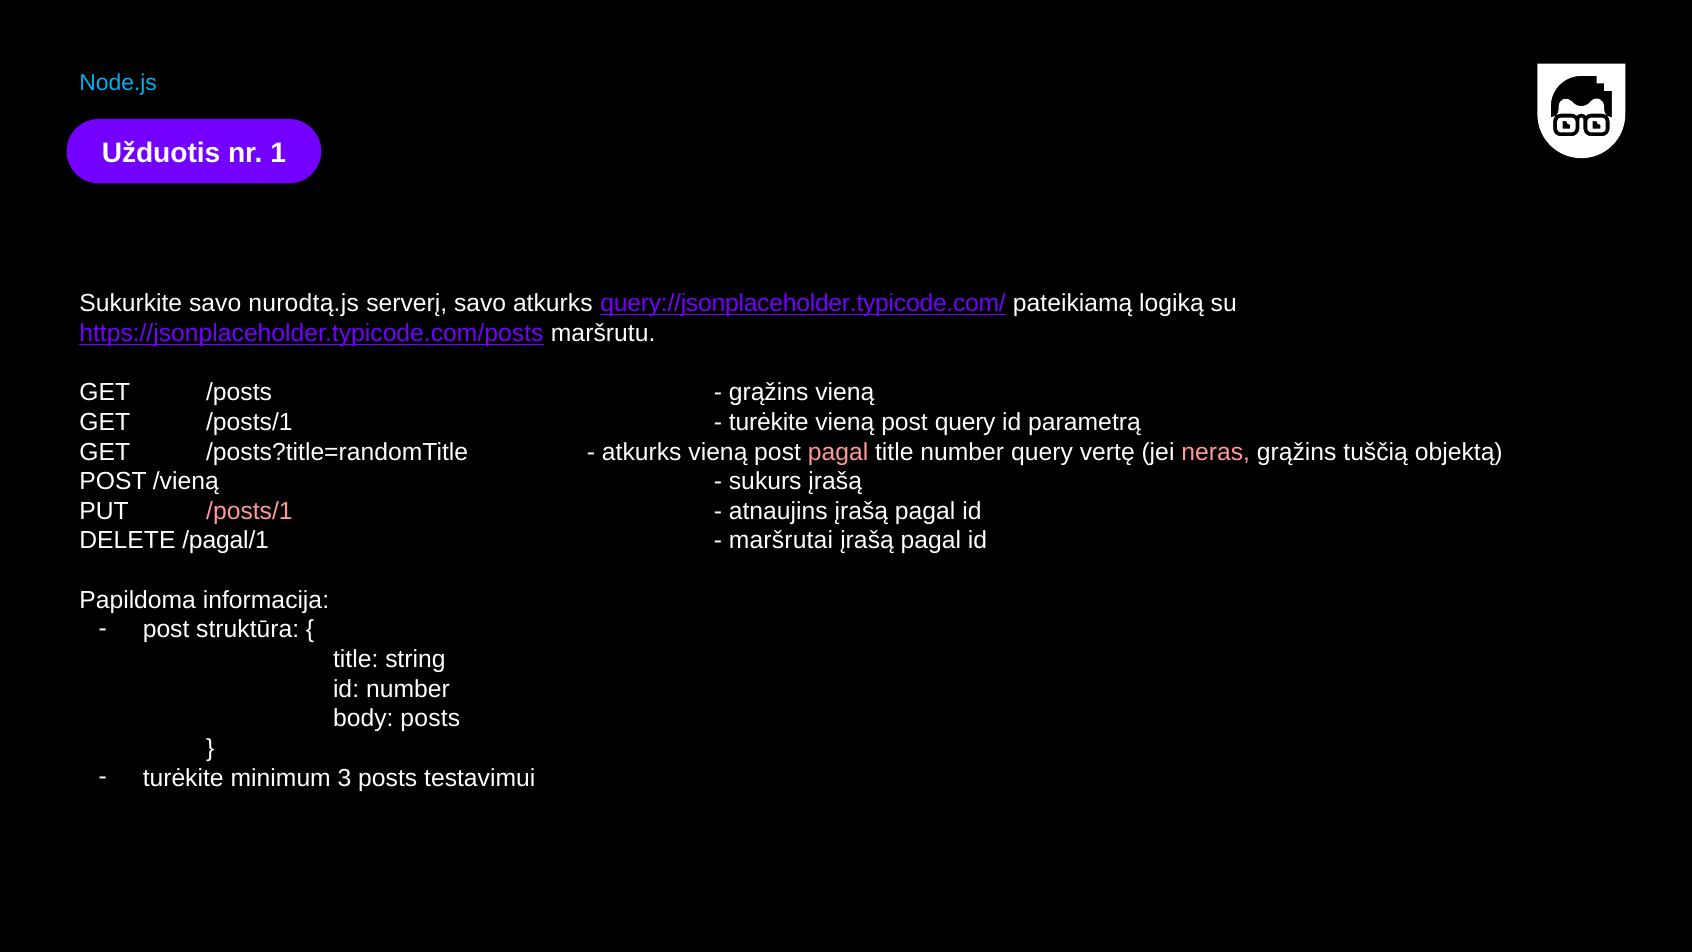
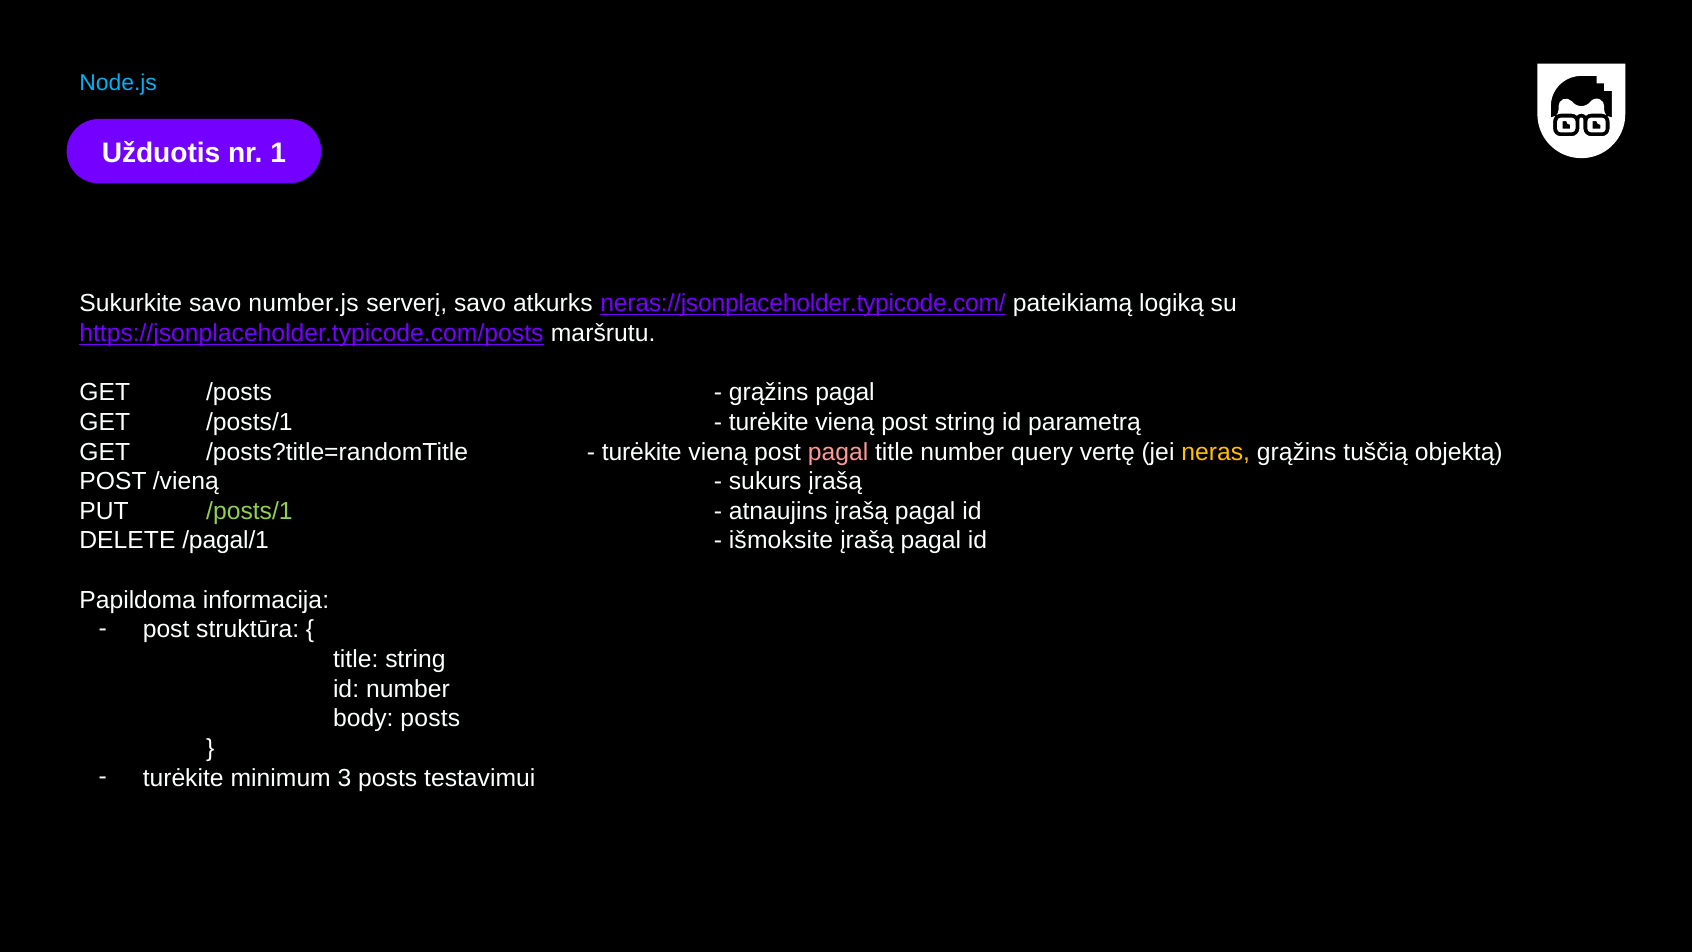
nurodtą.js: nurodtą.js -> number.js (304, 304)
query://jsonplaceholder.typicode.com/: query://jsonplaceholder.typicode.com/ -> neras://jsonplaceholder.typicode.com/ (803, 304)
grąžins vieną: vieną -> pagal (845, 393)
post query: query -> string (965, 422)
atkurks: atkurks -> turėkite (642, 452)
neras colour: pink -> yellow (1216, 452)
/posts/1 colour: pink -> light green (249, 511)
maršrutai: maršrutai -> išmoksite (781, 541)
